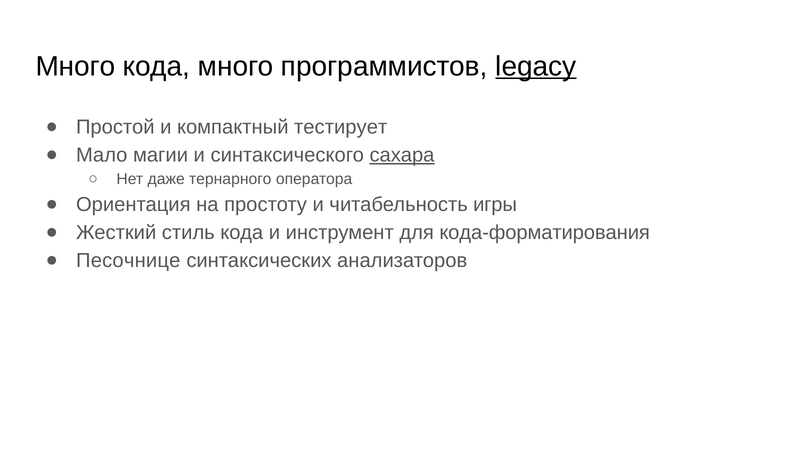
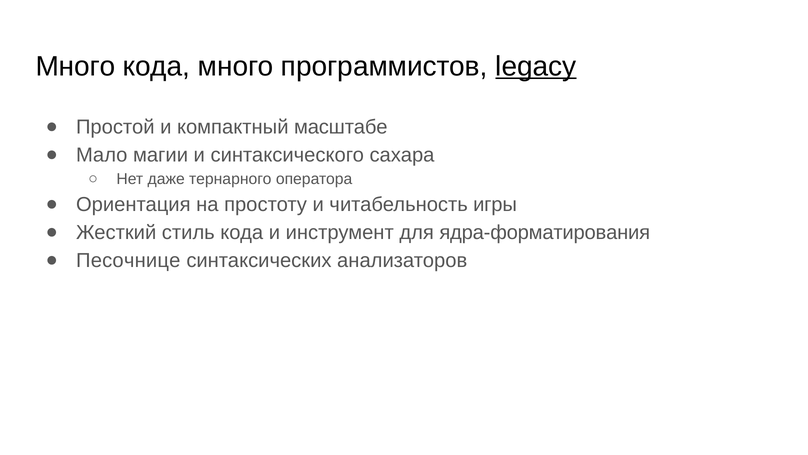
тестирует: тестирует -> масштабе (341, 127)
сахара underline: present -> none (402, 155)
кода-форматирования: кода-форматирования -> ядра-форматирования (545, 232)
